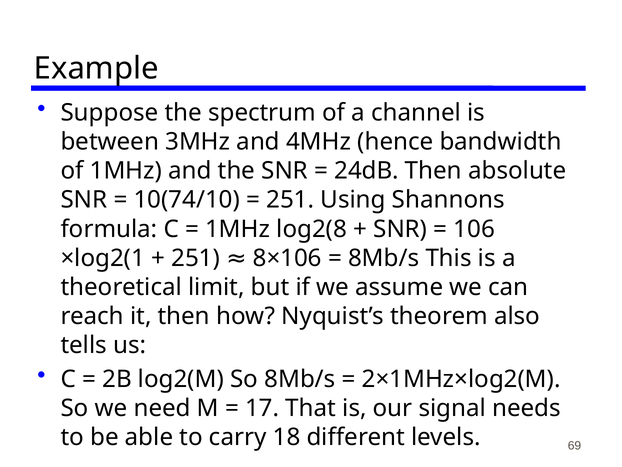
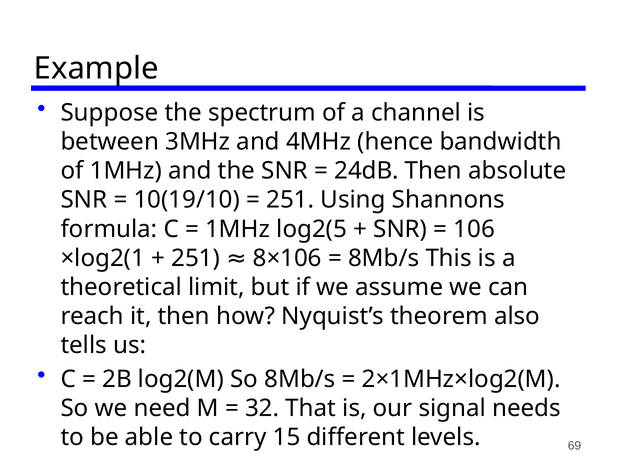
10(74/10: 10(74/10 -> 10(19/10 (187, 200)
log2(8: log2(8 -> log2(5 (312, 229)
17: 17 -> 32 (262, 408)
18: 18 -> 15 (287, 437)
